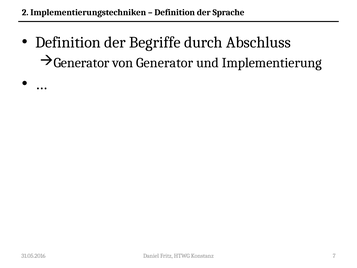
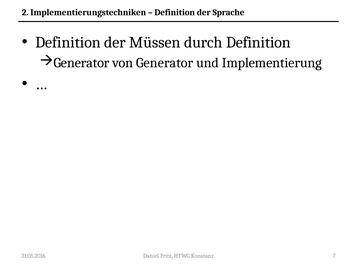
Begriffe: Begriffe -> Müssen (155, 42)
durch Abschluss: Abschluss -> Definition (258, 42)
